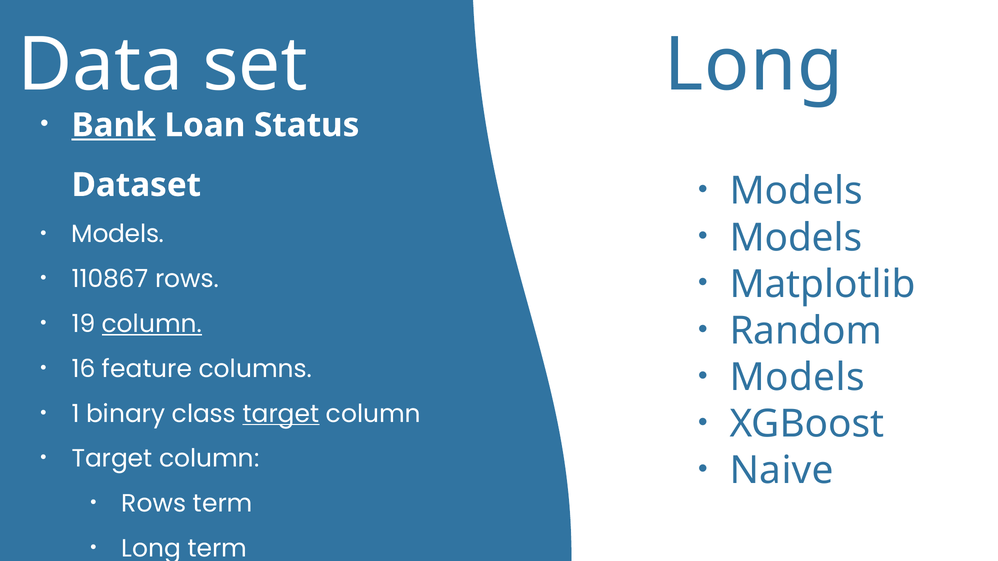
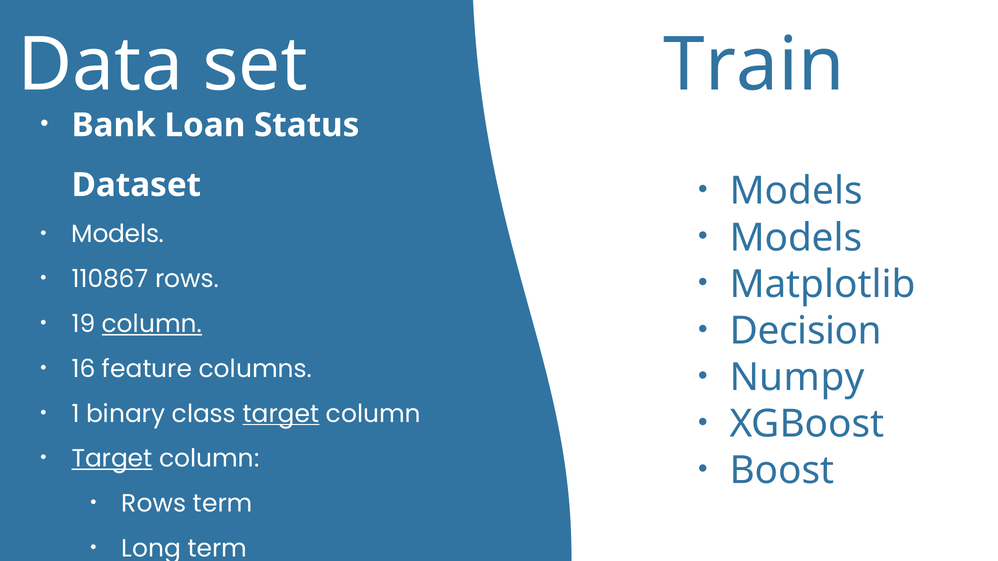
Long: Long -> Train (754, 65)
Bank underline: present -> none (114, 125)
Random: Random -> Decision (806, 331)
Models: Models -> Numpy (797, 378)
Target underline: none -> present (112, 459)
Naive: Naive -> Boost (782, 471)
